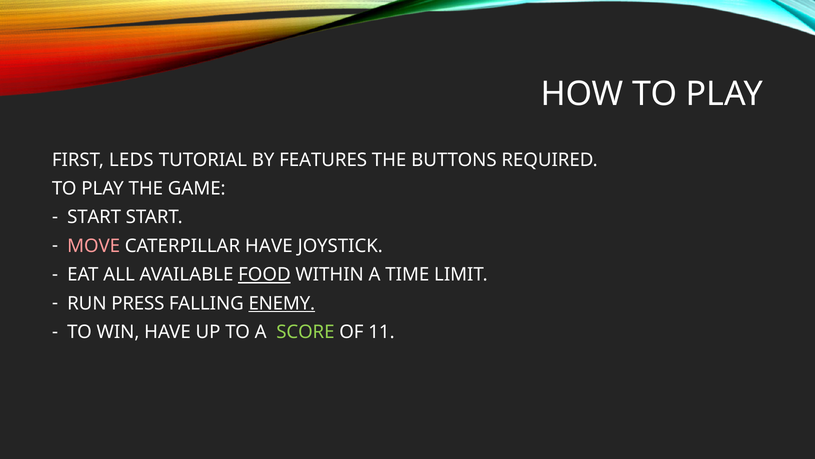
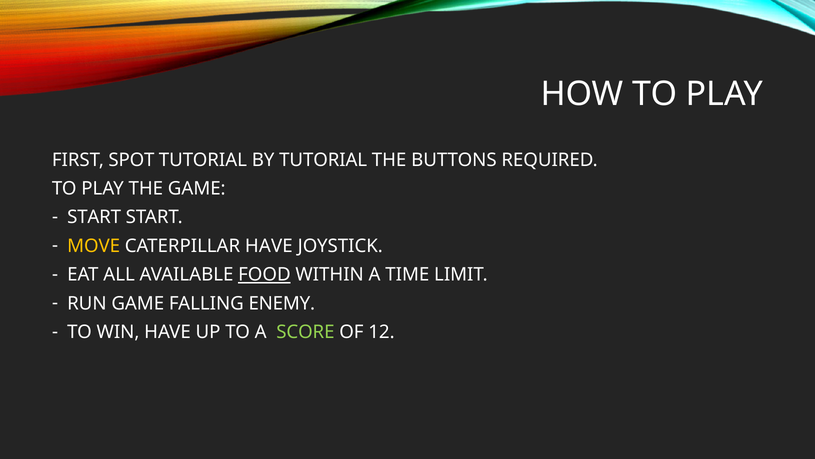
LEDS: LEDS -> SPOT (131, 160)
BY FEATURES: FEATURES -> TUTORIAL (323, 160)
MOVE colour: pink -> yellow (94, 246)
RUN PRESS: PRESS -> GAME (138, 303)
ENEMY underline: present -> none (282, 303)
11: 11 -> 12 (381, 332)
